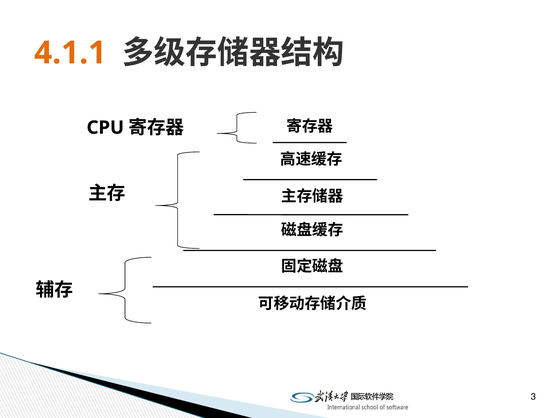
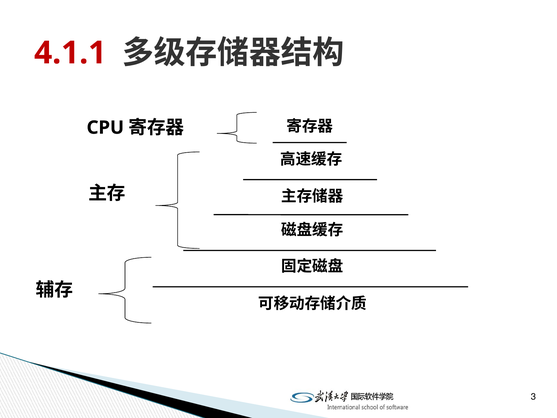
4.1.1 colour: orange -> red (70, 53)
